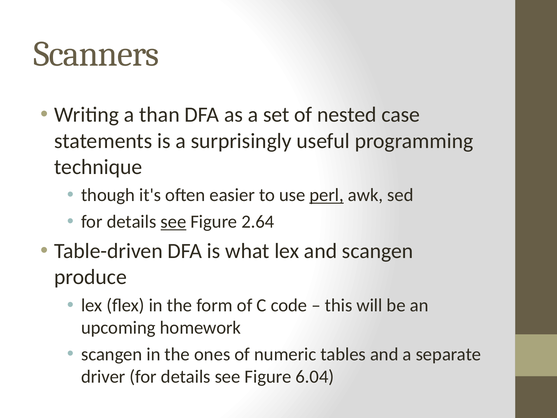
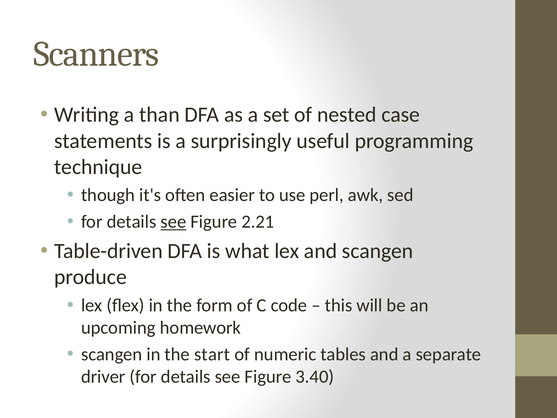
perl underline: present -> none (327, 195)
2.64: 2.64 -> 2.21 (258, 222)
ones: ones -> start (212, 354)
6.04: 6.04 -> 3.40 (315, 376)
